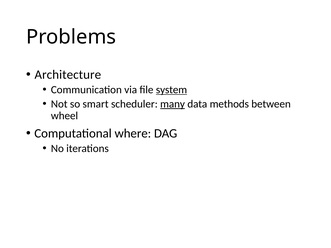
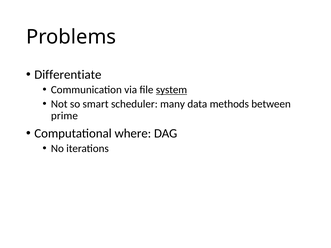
Architecture: Architecture -> Differentiate (68, 75)
many underline: present -> none (173, 104)
wheel: wheel -> prime (64, 116)
